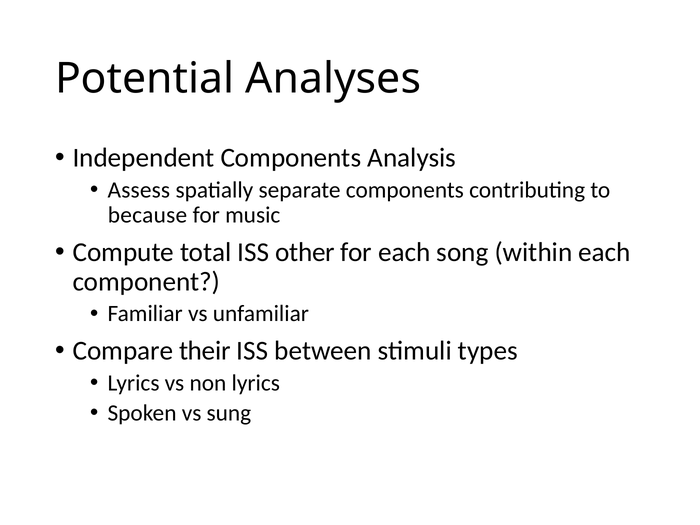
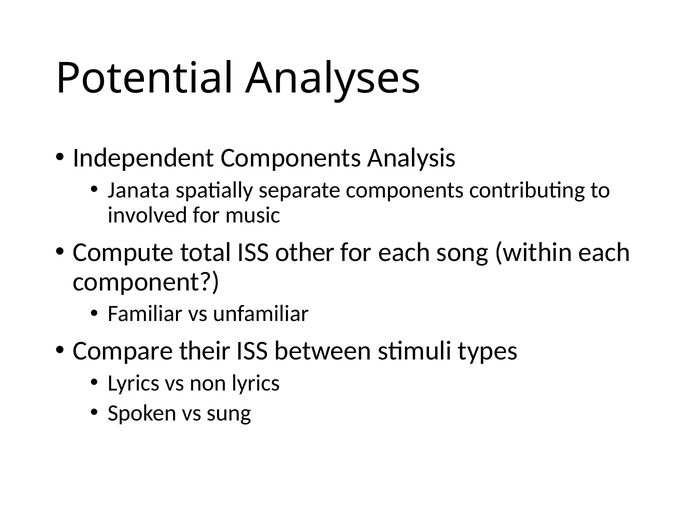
Assess: Assess -> Janata (139, 190)
because: because -> involved (148, 215)
